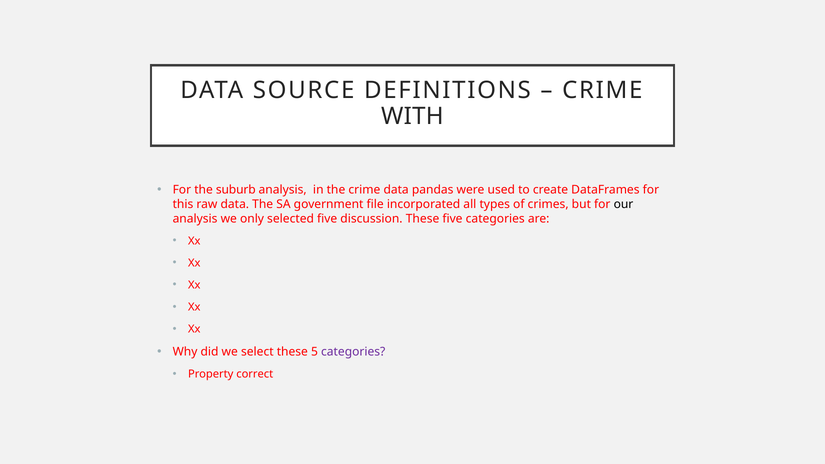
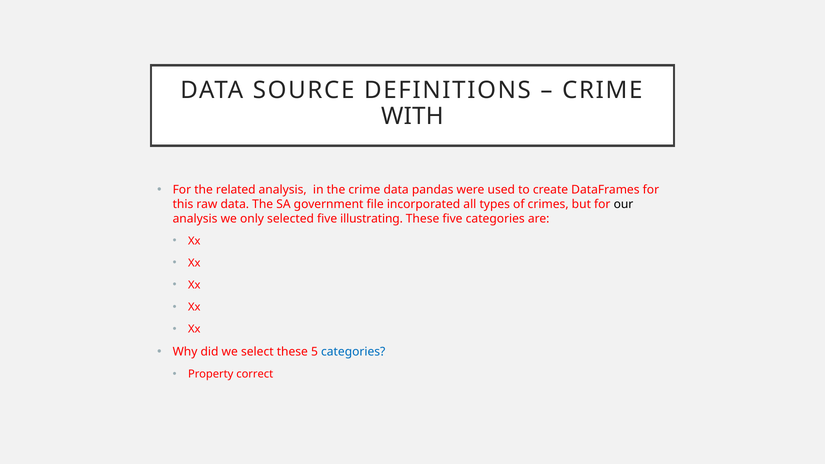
suburb: suburb -> related (236, 190)
discussion: discussion -> illustrating (372, 219)
categories colour: purple -> blue (353, 352)
